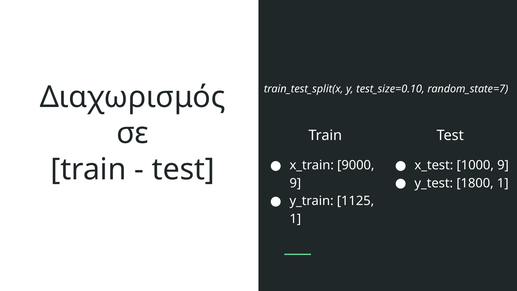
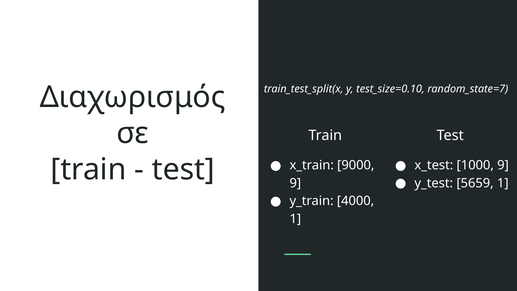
1800: 1800 -> 5659 (475, 183)
1125: 1125 -> 4000 (356, 201)
